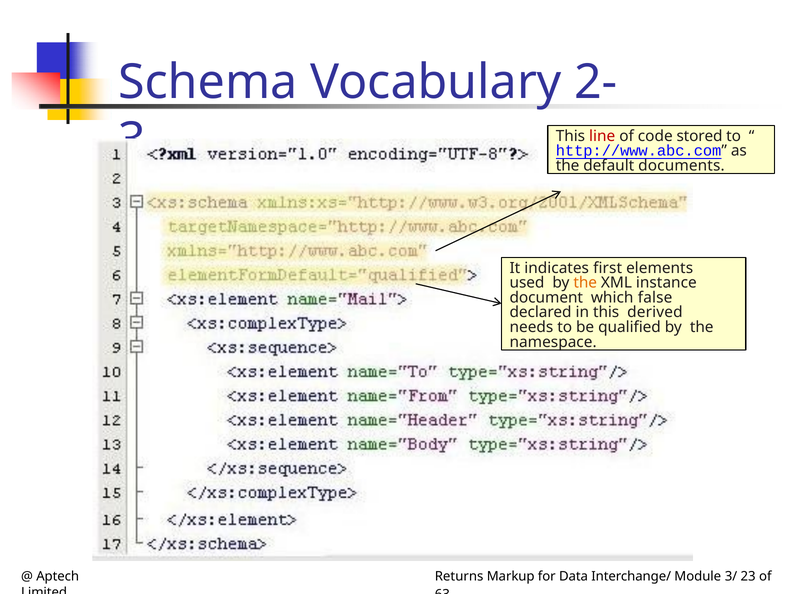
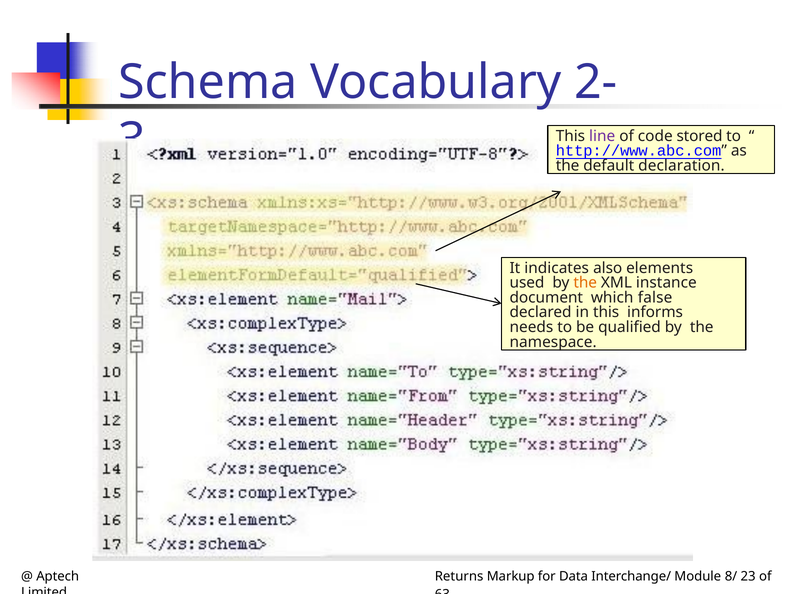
line colour: red -> purple (602, 136)
documents: documents -> declaration (681, 166)
first: first -> also (608, 268)
derived: derived -> informs (655, 312)
3/: 3/ -> 8/ (731, 576)
